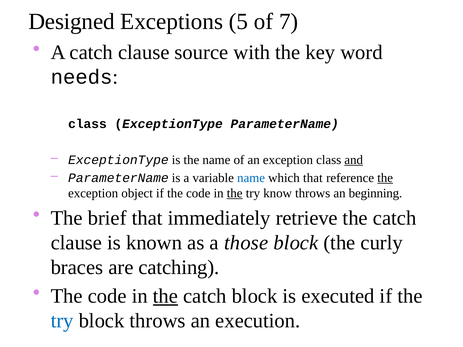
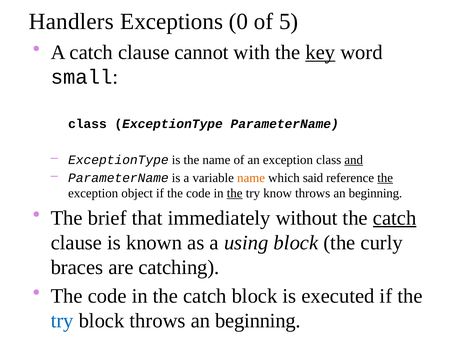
Designed: Designed -> Handlers (71, 22)
5: 5 -> 0 (239, 22)
7: 7 -> 5 (289, 22)
source: source -> cannot (202, 52)
key underline: none -> present (320, 52)
needs: needs -> small (82, 77)
name colour: blue -> orange (251, 178)
which that: that -> said (313, 178)
retrieve: retrieve -> without (307, 218)
catch underline: none -> present (395, 218)
those: those -> using (246, 243)
the underline: present -> none (165, 296)
block throws an execution: execution -> beginning (258, 321)
